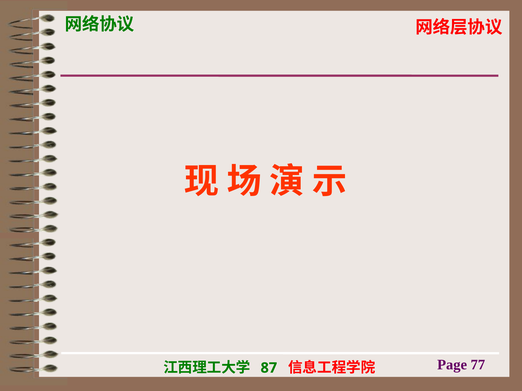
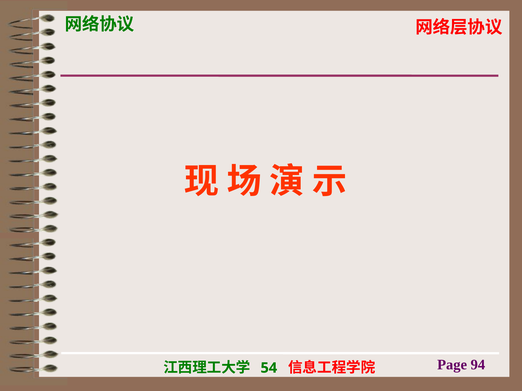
77: 77 -> 94 (478, 365)
87: 87 -> 54 (269, 368)
